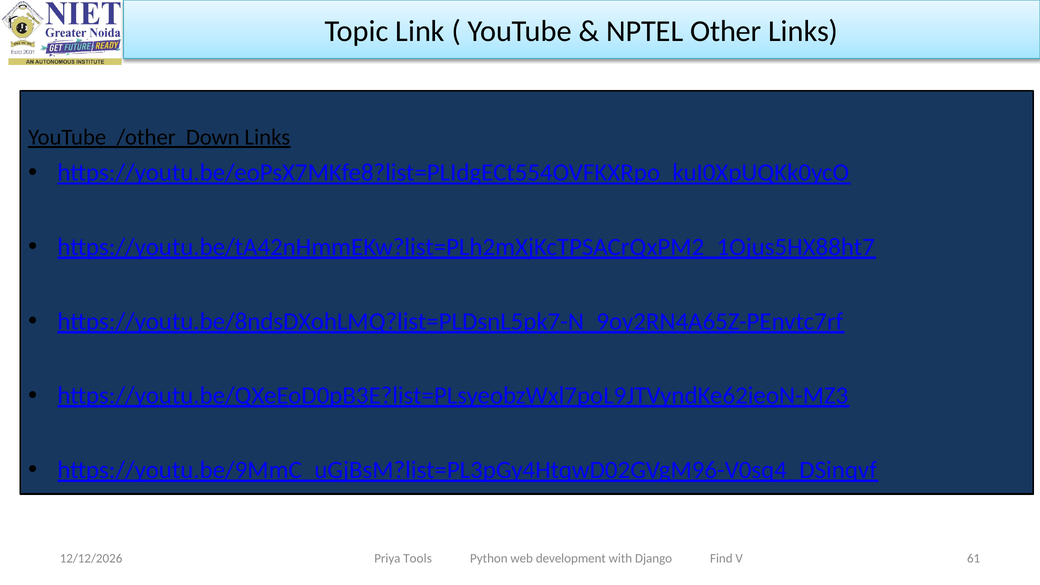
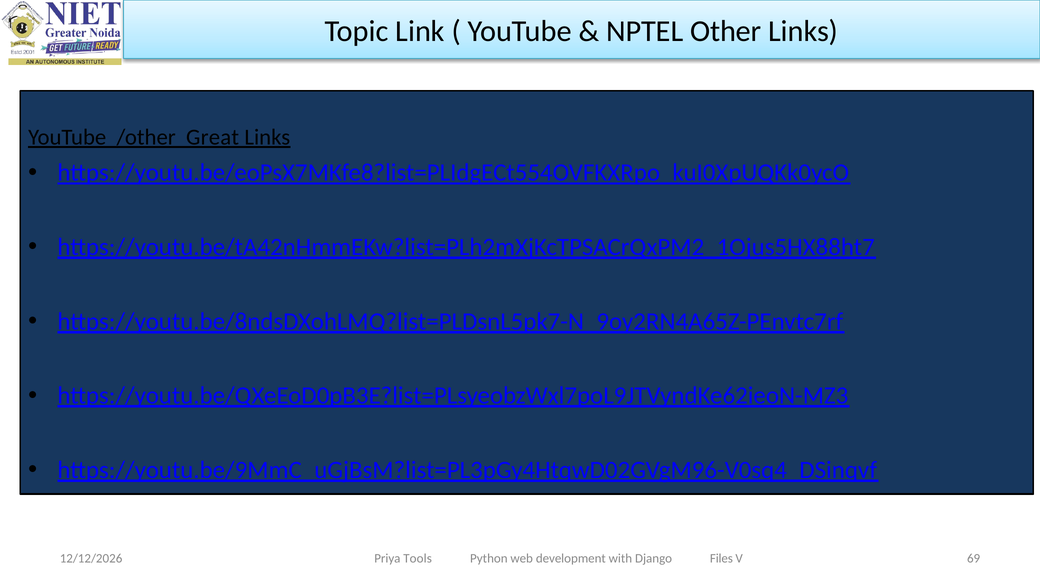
Down: Down -> Great (213, 137)
61: 61 -> 69 (974, 559)
Find: Find -> Files (721, 559)
